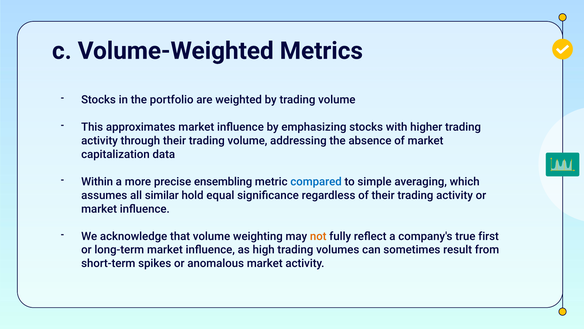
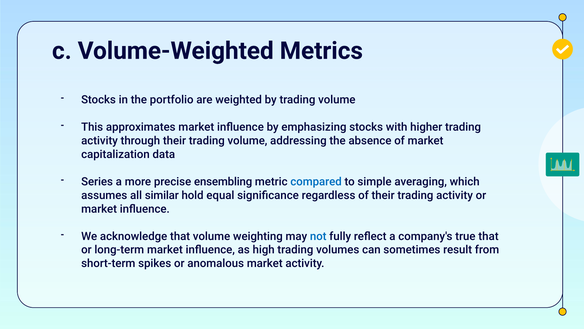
Within: Within -> Series (97, 181)
not colour: orange -> blue (318, 236)
true first: first -> that (489, 236)
